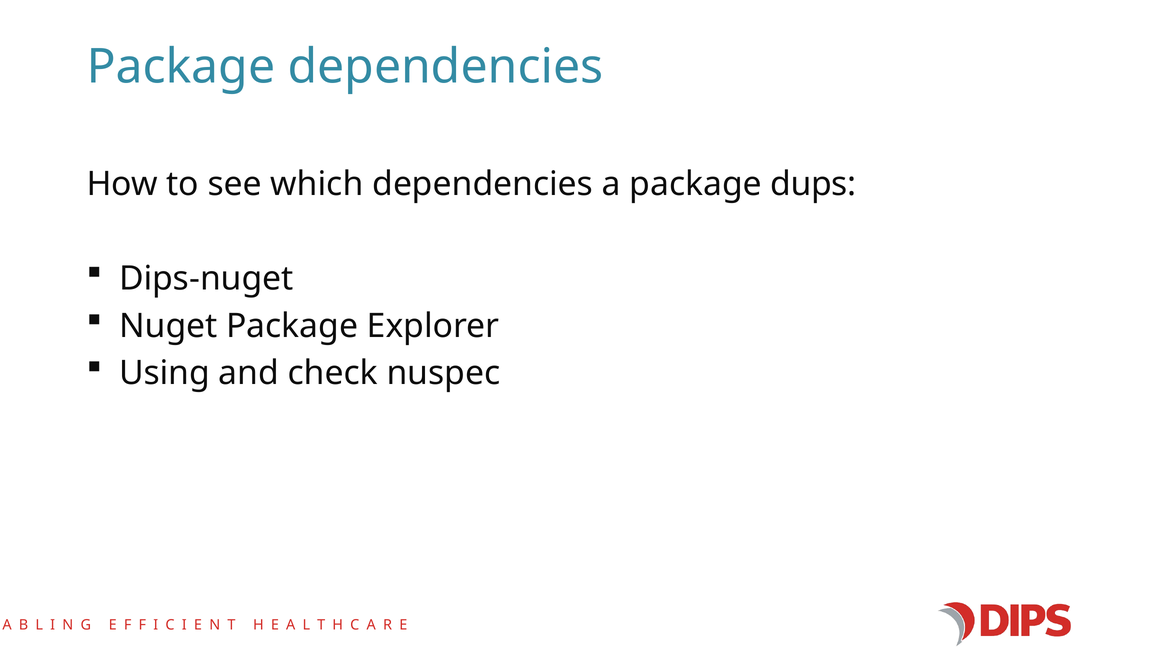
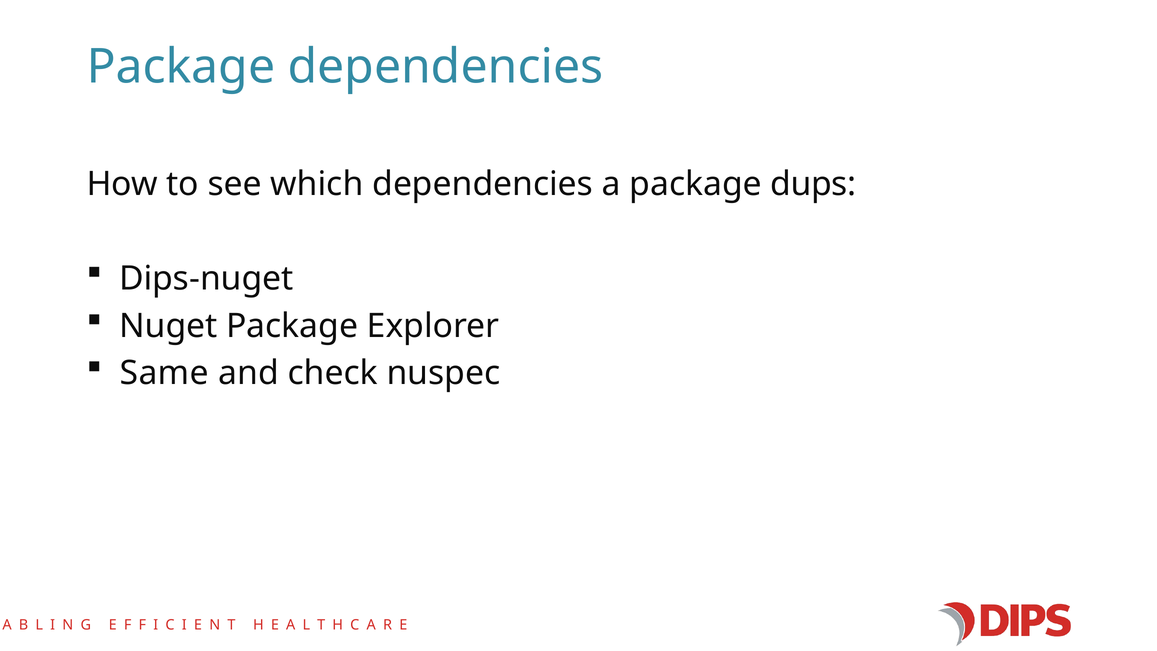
Using: Using -> Same (164, 373)
